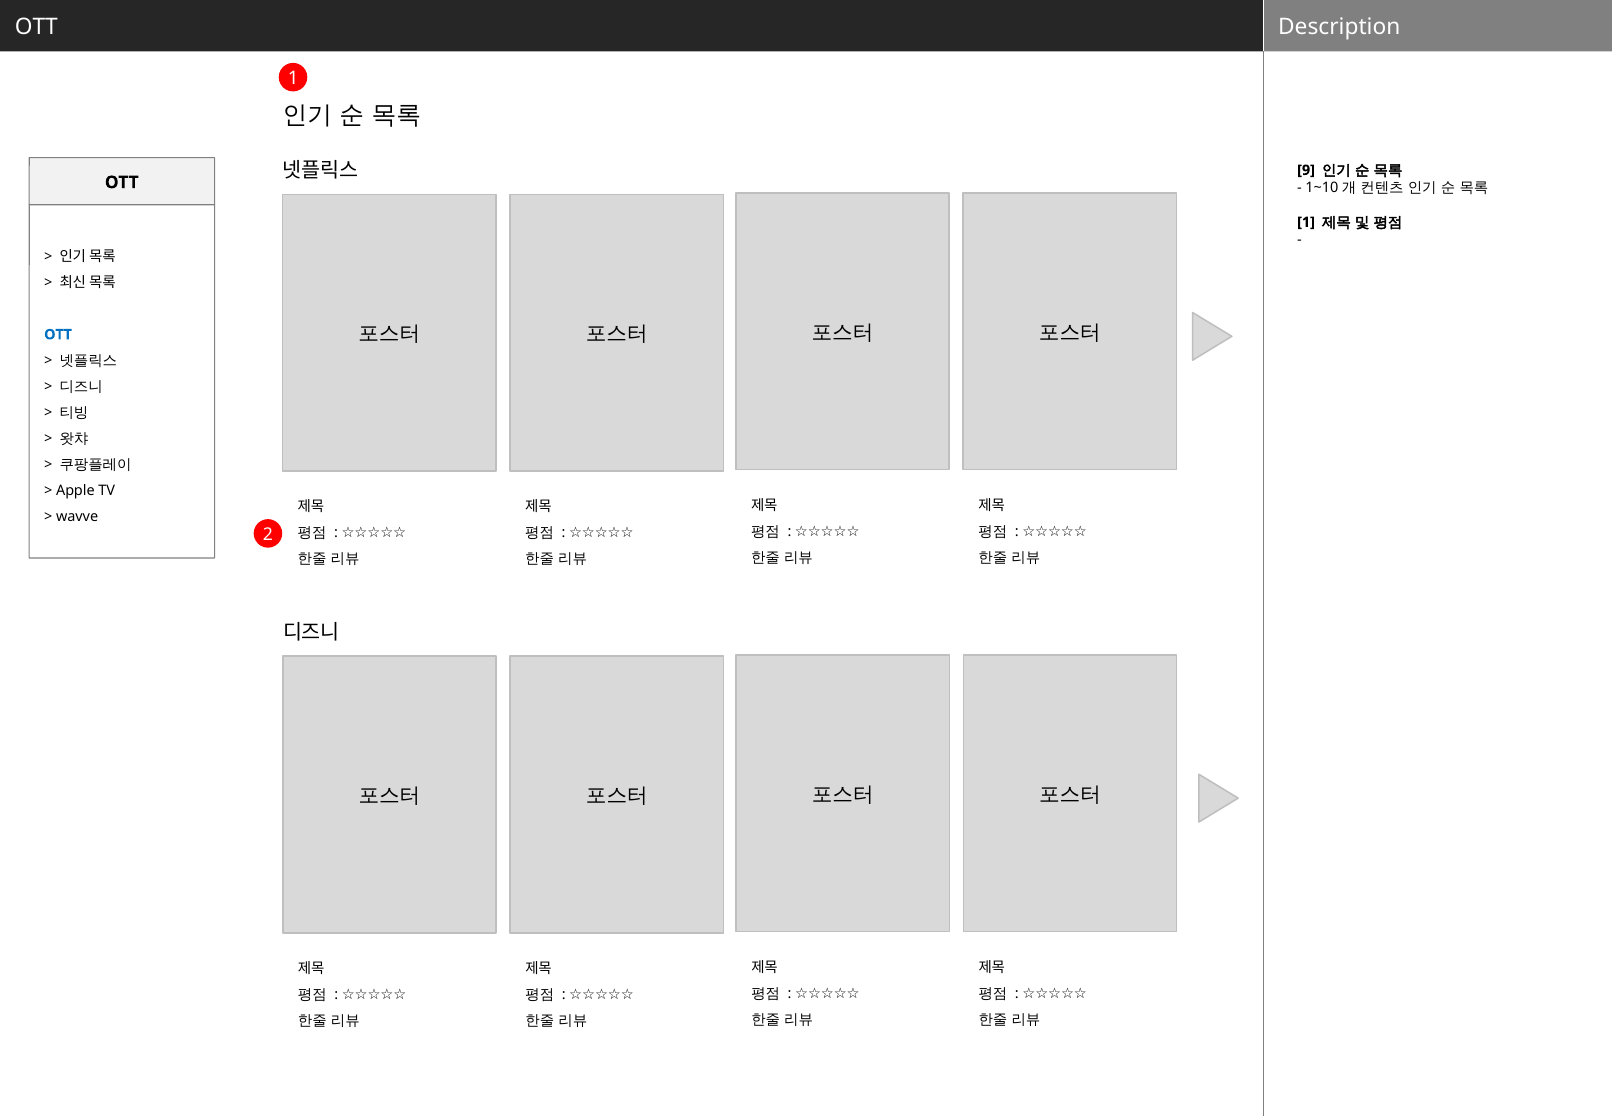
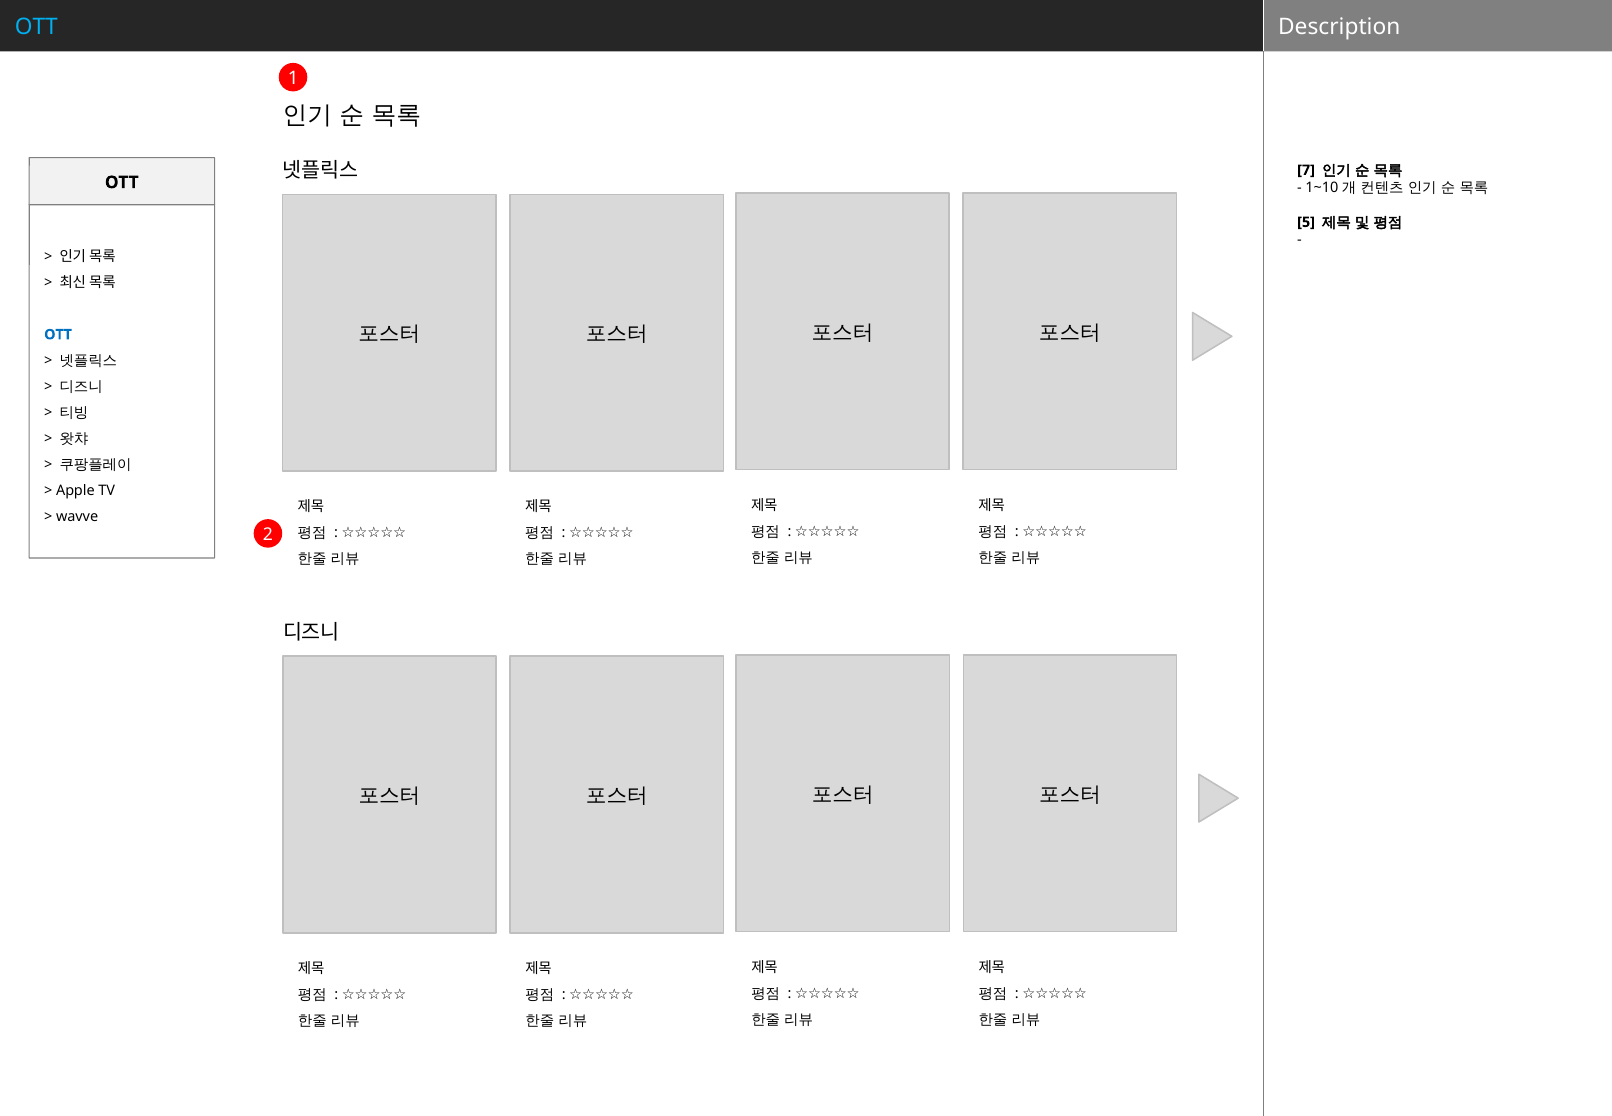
OTT colour: white -> light blue (36, 27)
9: 9 -> 7 (1306, 170)
1: 1 -> 5 (1306, 222)
